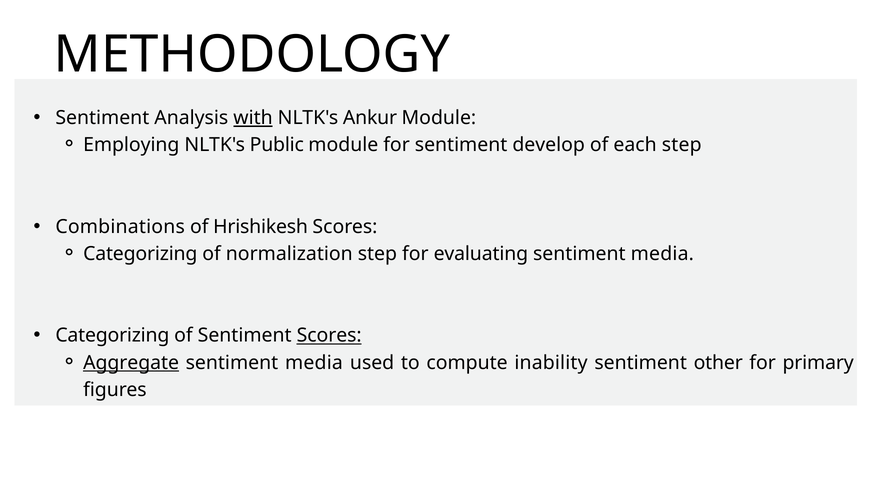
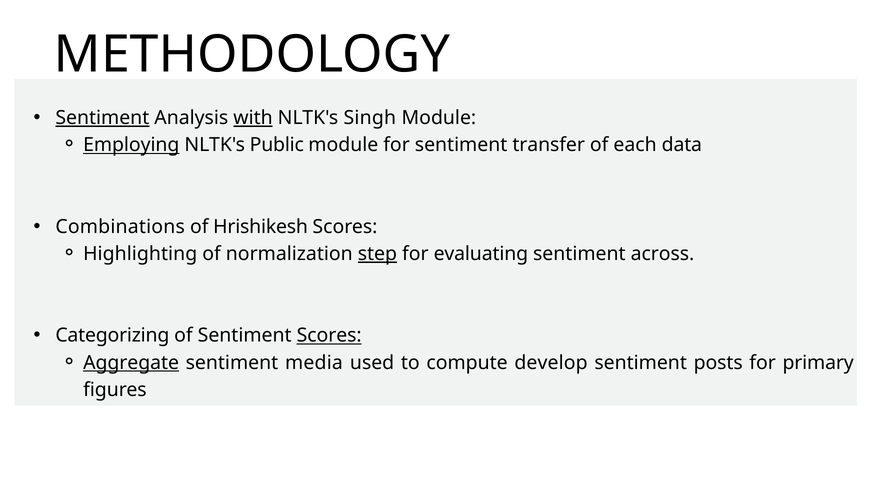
Sentiment underline: none -> present (102, 118)
Ankur: Ankur -> Singh (370, 118)
Employing underline: none -> present (131, 145)
develop: develop -> transfer (549, 145)
each step: step -> data (682, 145)
Categorizing: Categorizing -> Highlighting (140, 254)
step underline: none -> present (377, 254)
media: media -> across (662, 254)
inability: inability -> develop (551, 363)
other: other -> posts (718, 363)
